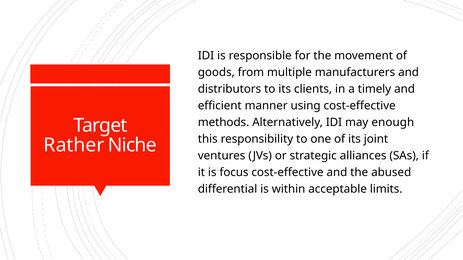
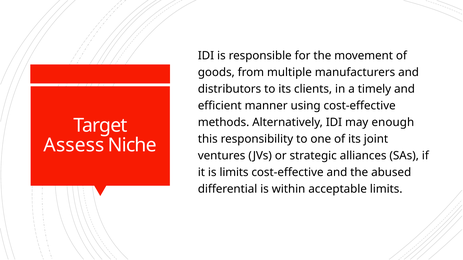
Rather: Rather -> Assess (74, 145)
is focus: focus -> limits (234, 173)
